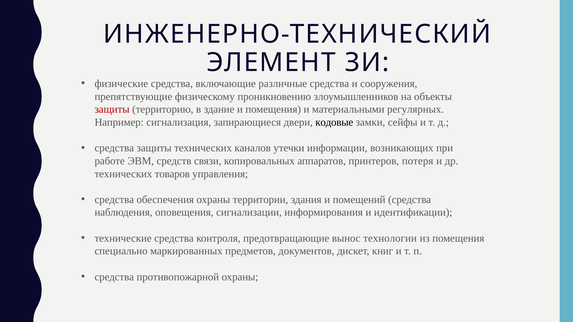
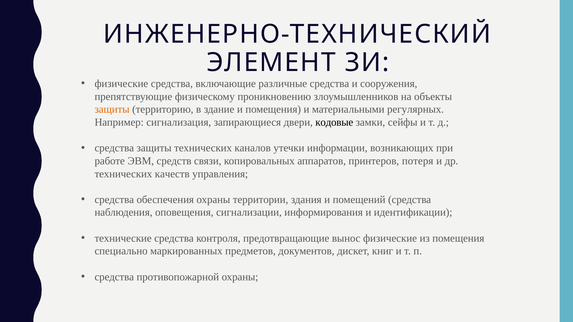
защиты colour: red -> orange (112, 110)
товаров: товаров -> качеств (172, 174)
вынос технологии: технологии -> физические (390, 238)
